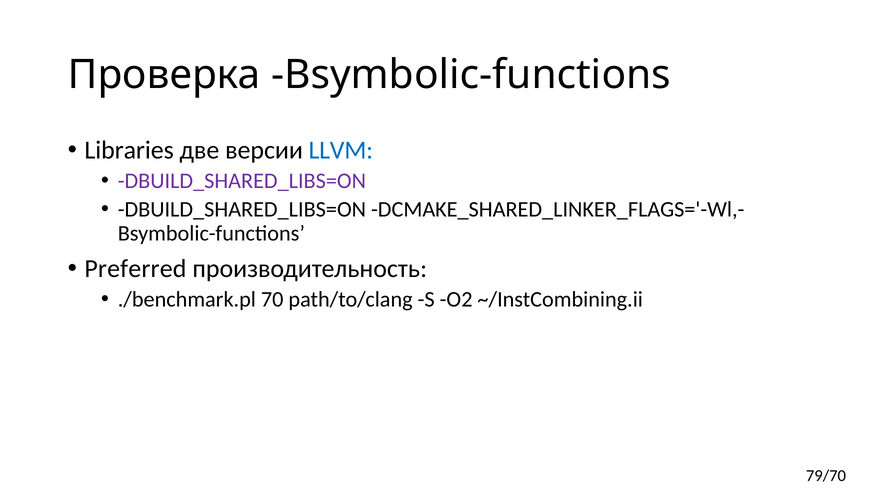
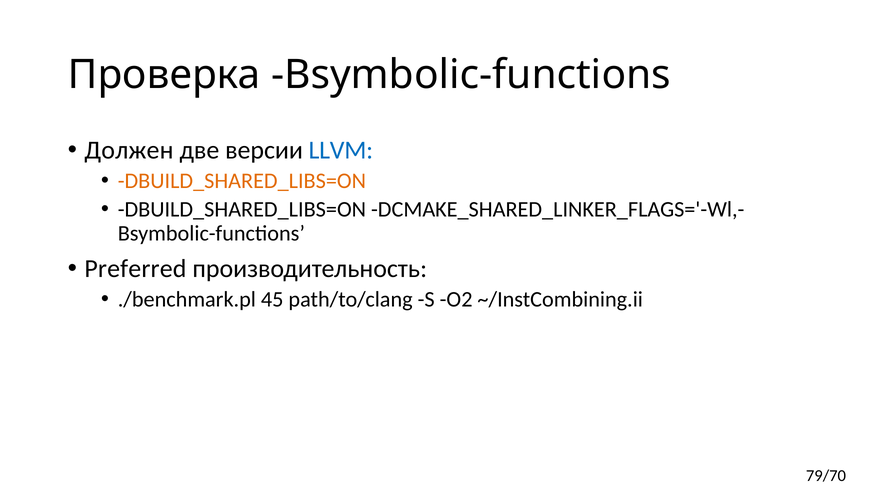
Libraries: Libraries -> Должен (129, 150)
DBUILD_SHARED_LIBS=ON colour: purple -> orange (242, 181)
70: 70 -> 45 (272, 299)
